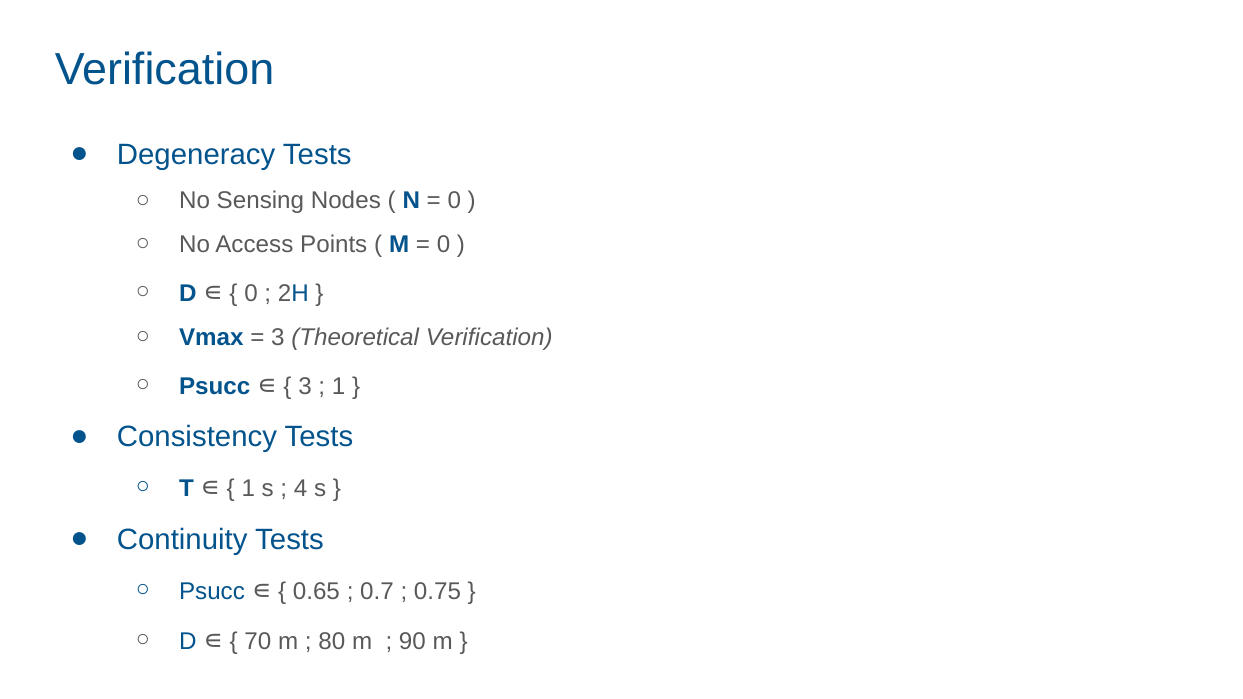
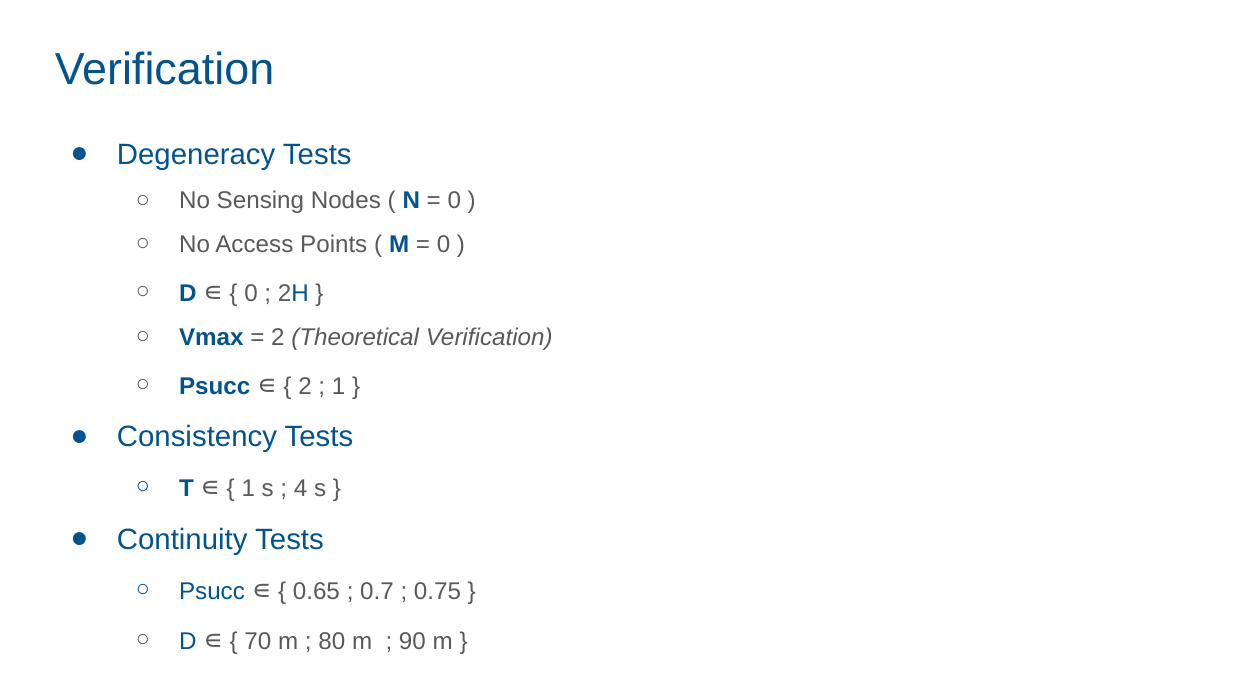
3: 3 -> 2 (278, 338)
3: 3 -> 2 (305, 387)
